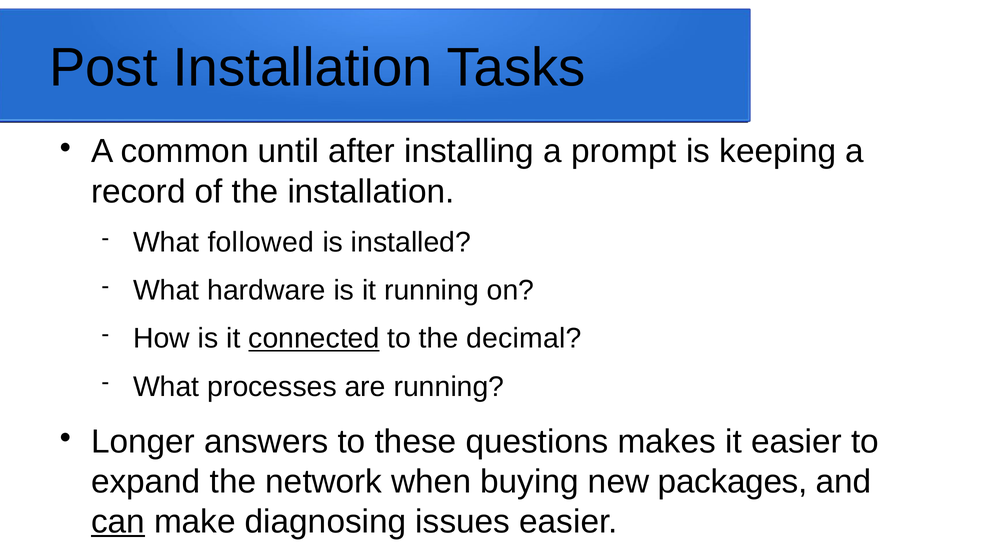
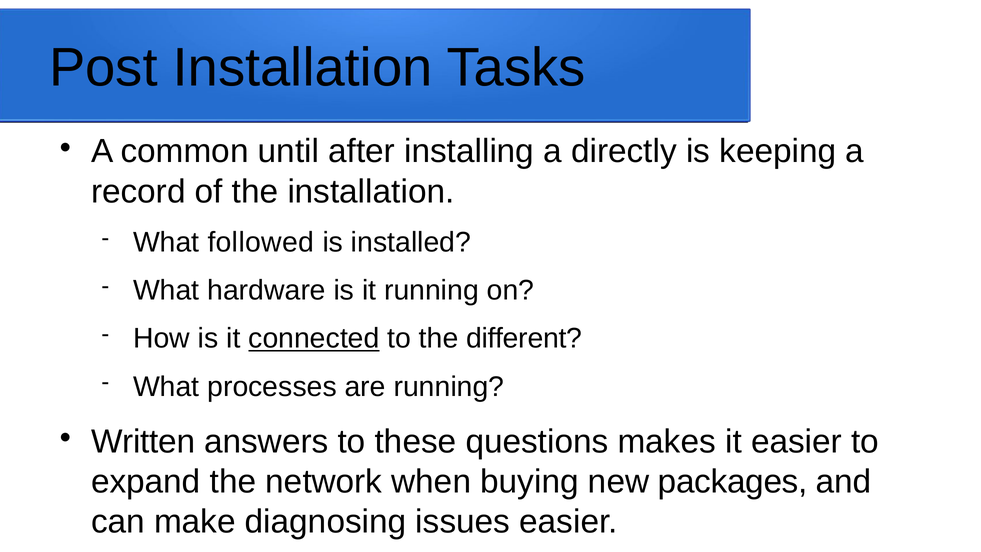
prompt: prompt -> directly (624, 151)
decimal: decimal -> different (524, 338)
Longer: Longer -> Written (143, 442)
can underline: present -> none (118, 522)
